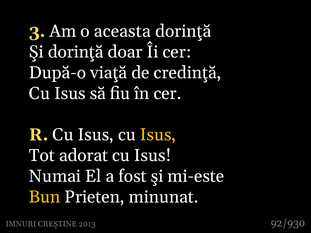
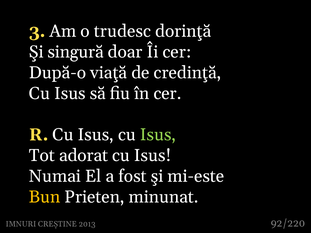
aceasta: aceasta -> trudesc (122, 31)
Şi dorinţă: dorinţă -> singură (76, 52)
Isus colour: yellow -> light green (158, 135)
92/930: 92/930 -> 92/220 (288, 224)
